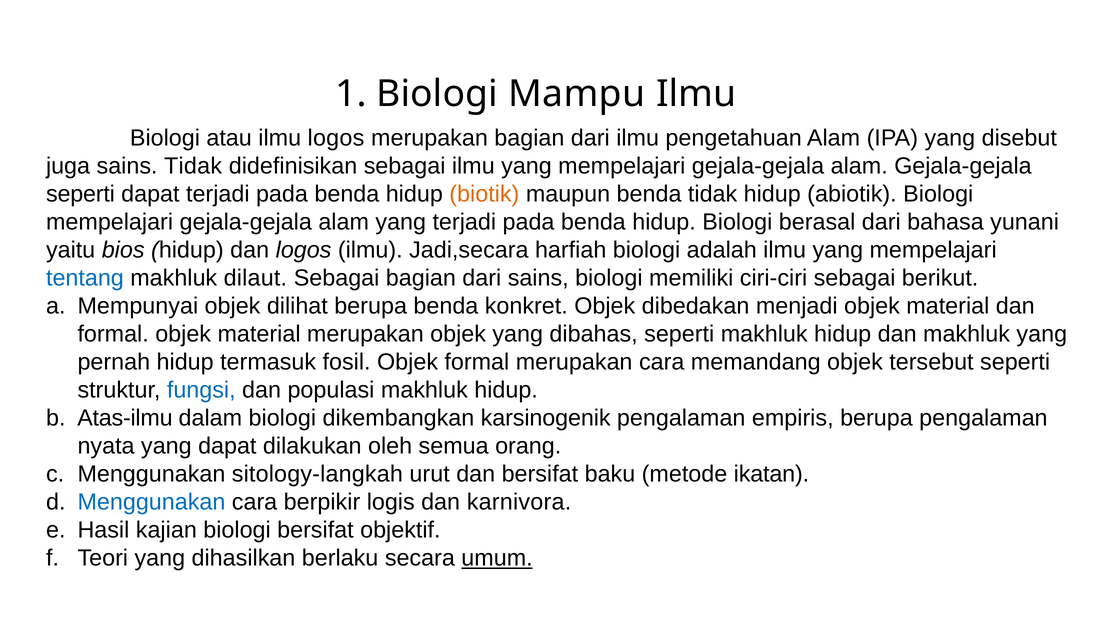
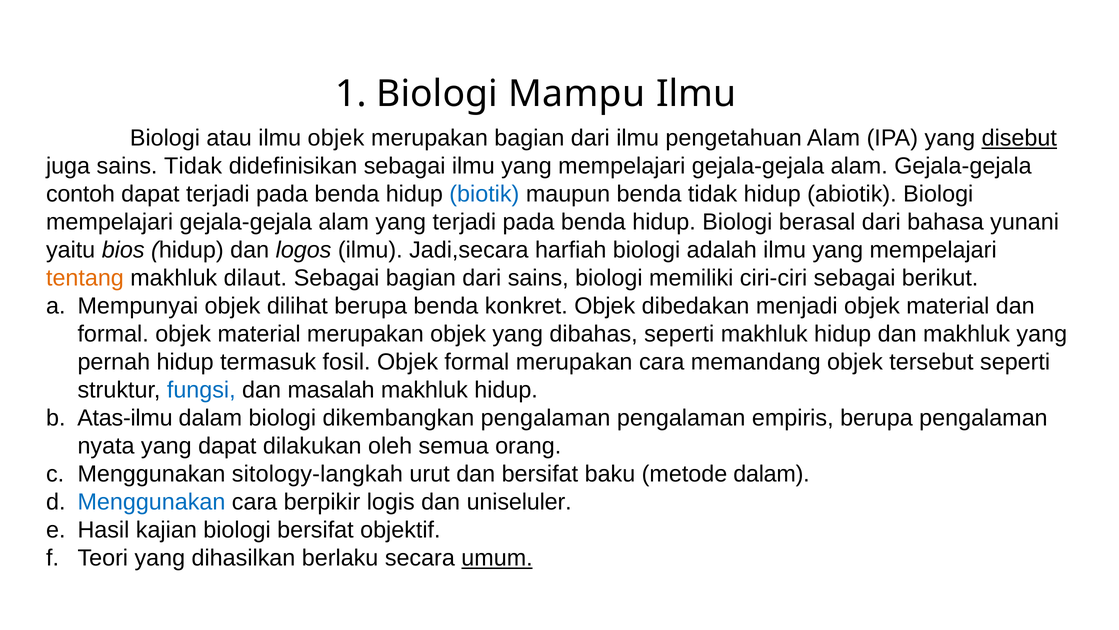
ilmu logos: logos -> objek (336, 138)
disebut underline: none -> present (1019, 138)
seperti: seperti -> contoh (80, 194)
biotik colour: orange -> blue (484, 194)
tentang colour: blue -> orange (85, 278)
populasi: populasi -> masalah (331, 390)
dikembangkan karsinogenik: karsinogenik -> pengalaman (546, 418)
metode ikatan: ikatan -> dalam (771, 474)
karnivora: karnivora -> uniseluler (519, 502)
